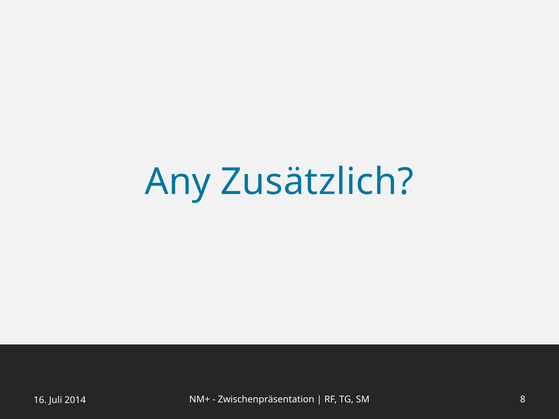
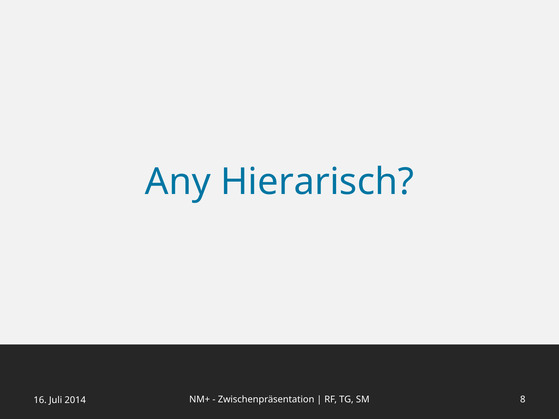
Zusätzlich: Zusätzlich -> Hierarisch (317, 182)
